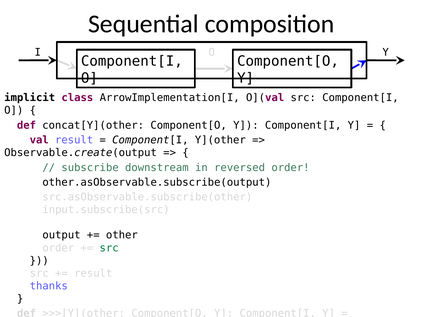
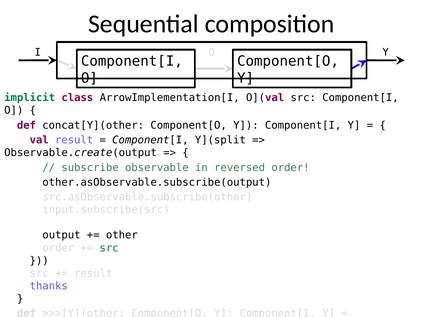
implicit colour: black -> green (30, 98)
Y](other: Y](other -> Y](split (220, 140)
downstream: downstream -> observable (157, 168)
